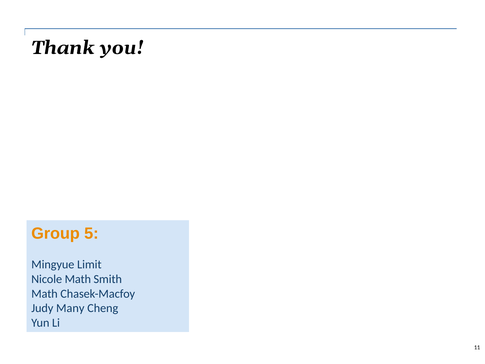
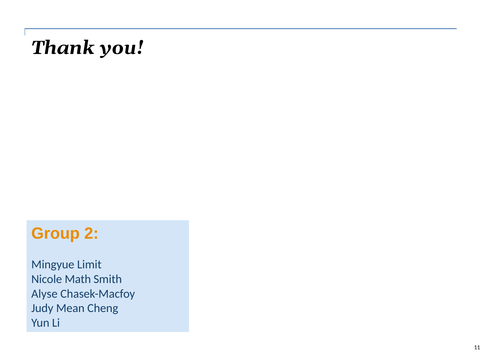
5: 5 -> 2 (91, 233)
Math: Math -> Alyse (44, 294)
Many: Many -> Mean (70, 308)
